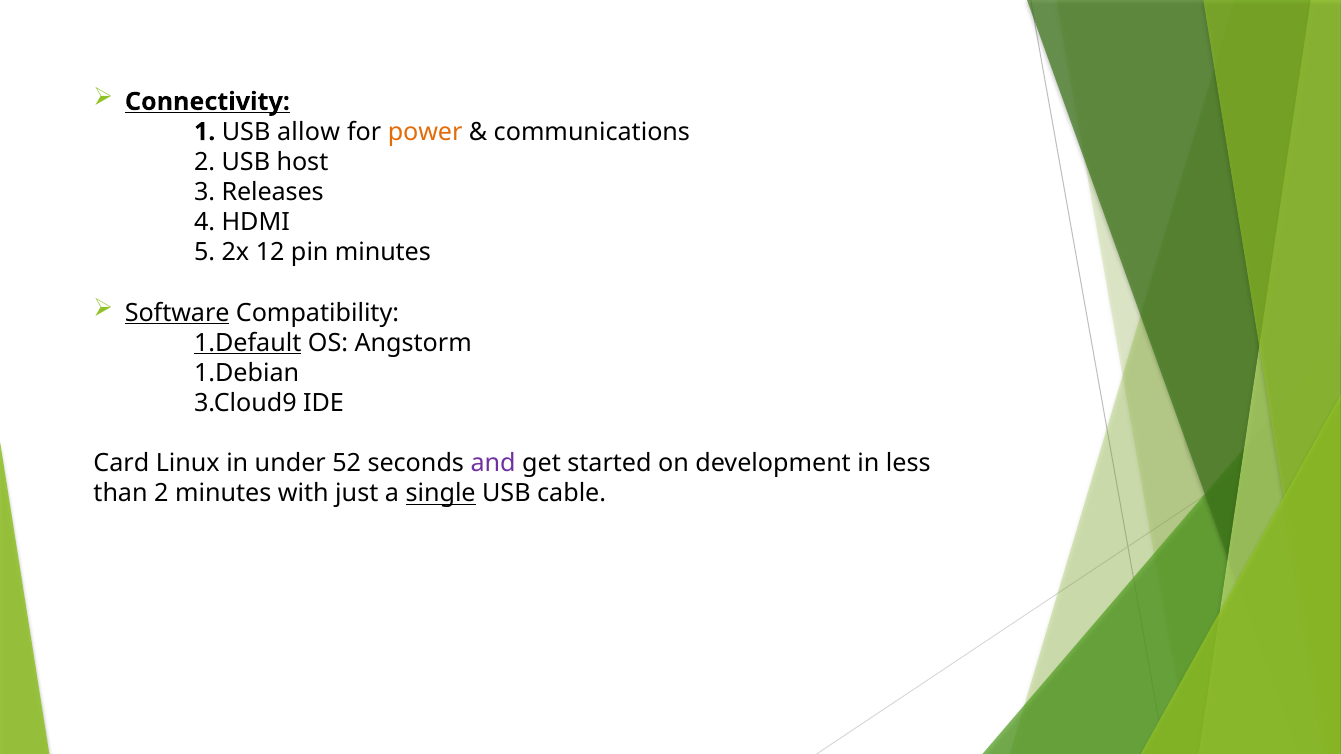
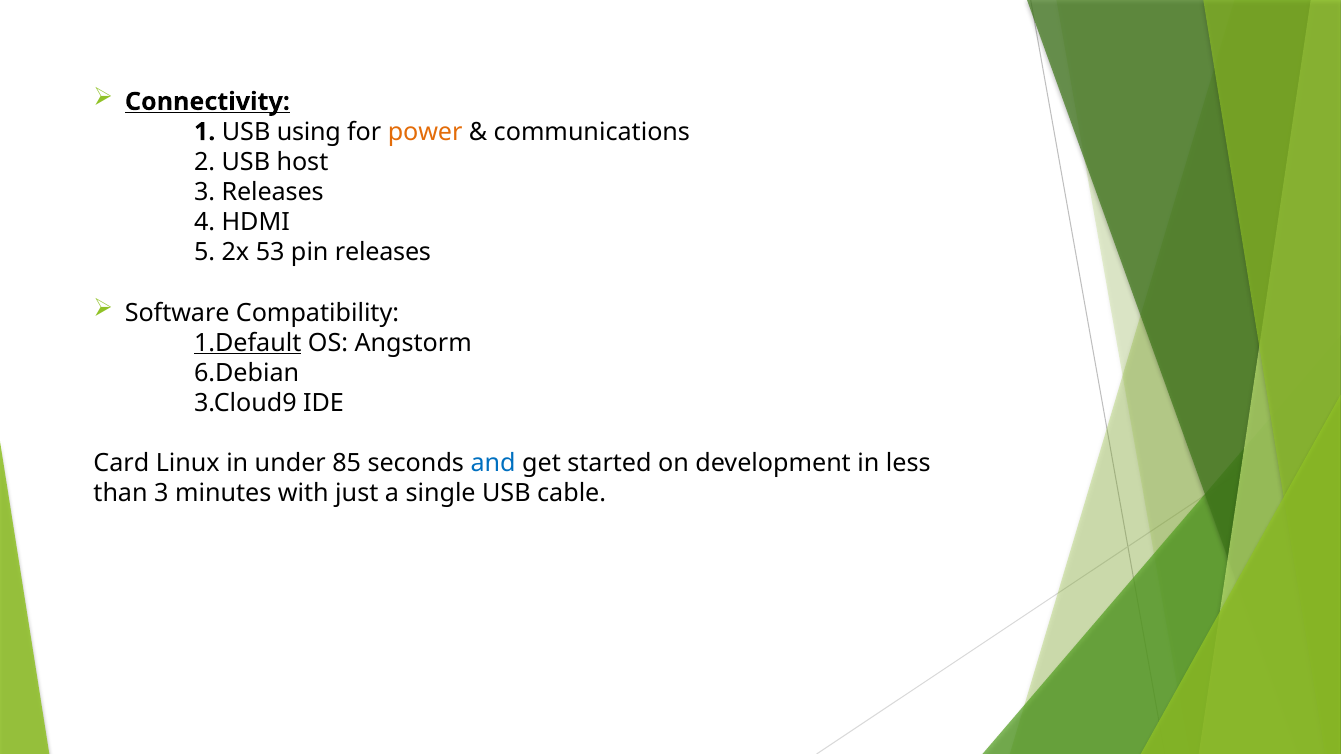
allow: allow -> using (309, 132)
12: 12 -> 53 (270, 253)
pin minutes: minutes -> releases (383, 253)
Software underline: present -> none (177, 313)
1.Debian: 1.Debian -> 6.Debian (247, 373)
52: 52 -> 85 (347, 464)
and colour: purple -> blue (493, 464)
than 2: 2 -> 3 (161, 494)
single underline: present -> none (441, 494)
